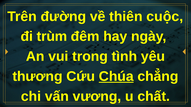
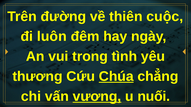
trùm: trùm -> luôn (52, 37)
vương underline: none -> present (97, 97)
chất: chất -> nuối (154, 97)
